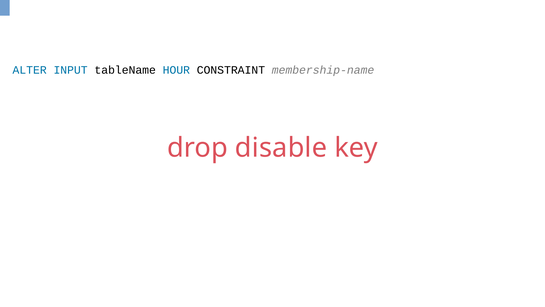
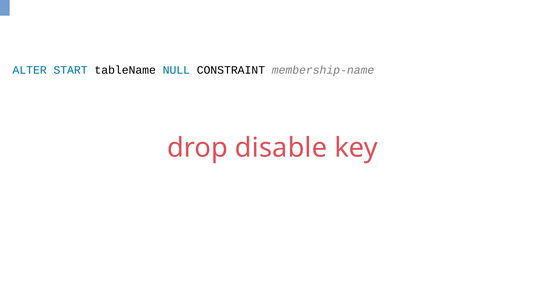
INPUT: INPUT -> START (71, 70)
HOUR: HOUR -> NULL (176, 70)
